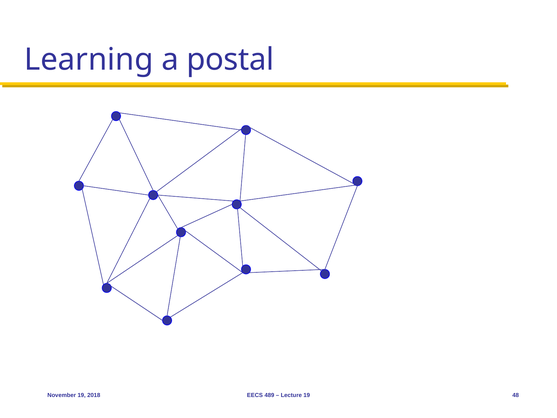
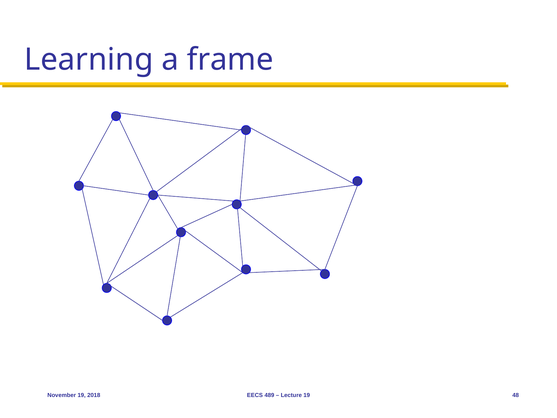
postal: postal -> frame (230, 60)
